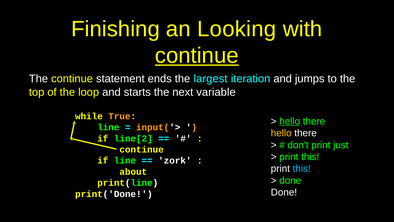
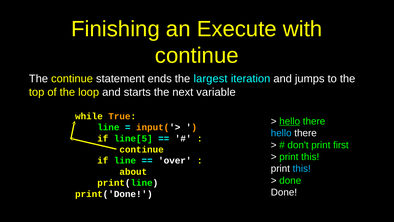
Looking: Looking -> Execute (237, 29)
continue underline: present -> none (197, 56)
hello colour: yellow -> light blue (281, 133)
line[2: line[2 -> line[5 (133, 138)
just: just -> first (341, 145)
zork: zork -> over (175, 160)
